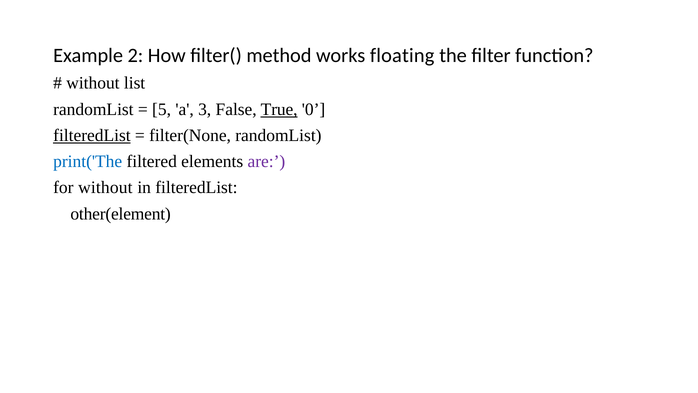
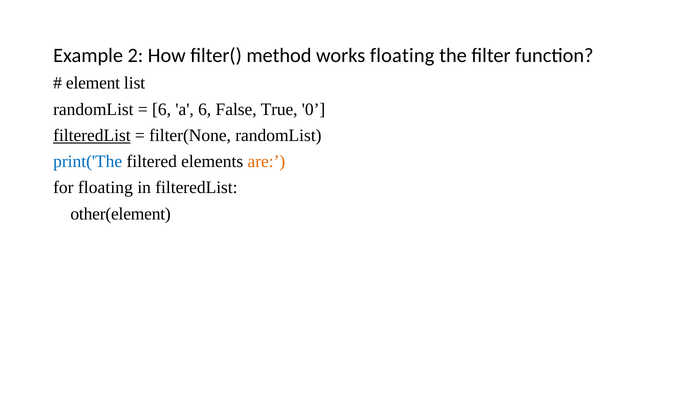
without: without -> element (93, 83)
5: 5 -> 6 (162, 109)
a 3: 3 -> 6 (205, 109)
True underline: present -> none (279, 109)
are colour: purple -> orange (266, 161)
for without: without -> floating (105, 188)
